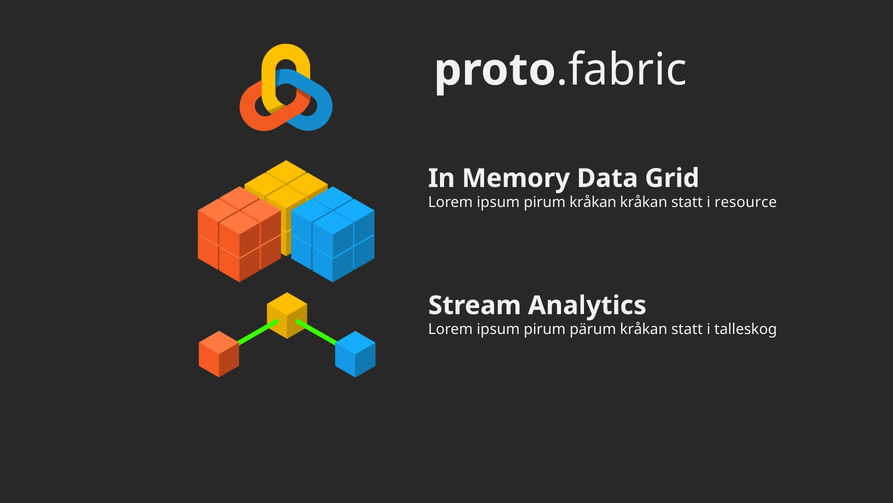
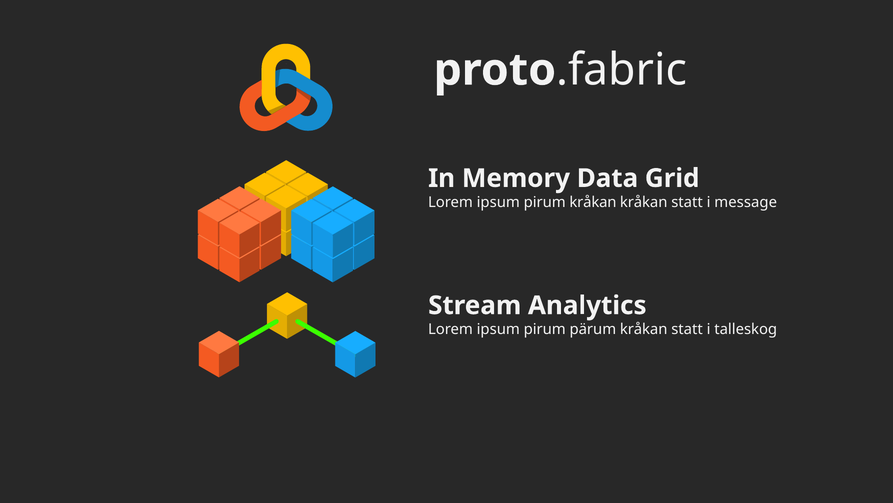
resource: resource -> message (746, 202)
